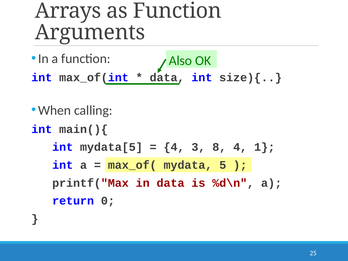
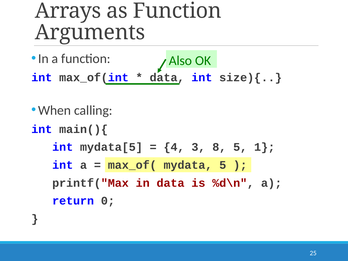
8 4: 4 -> 5 (240, 147)
